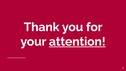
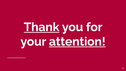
Thank underline: none -> present (42, 27)
